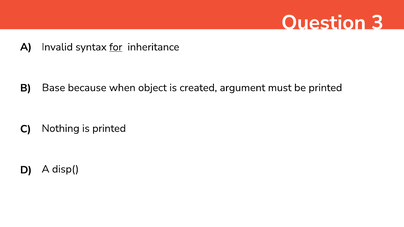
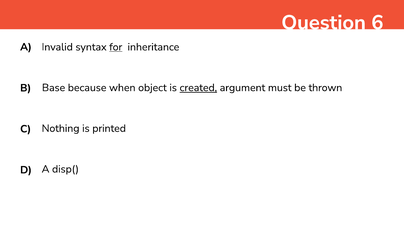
3: 3 -> 6 (377, 23)
created underline: none -> present (198, 88)
be printed: printed -> thrown (325, 88)
